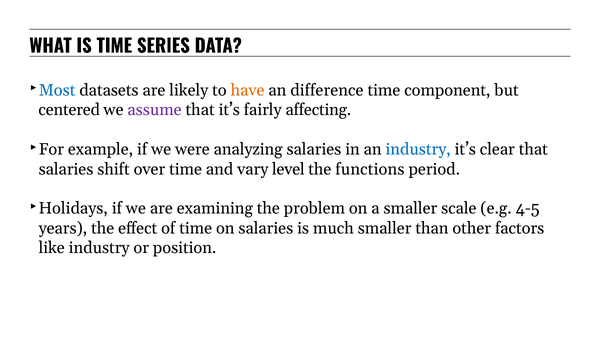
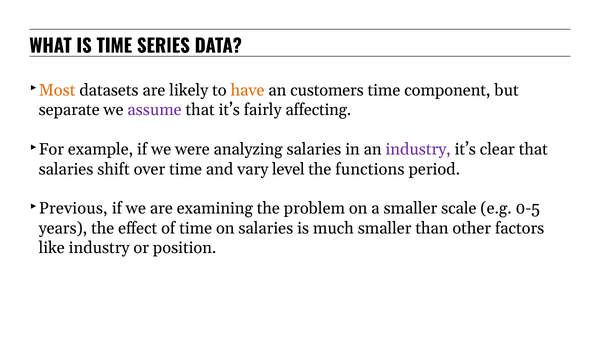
Most colour: blue -> orange (57, 90)
difference: difference -> customers (327, 90)
centered: centered -> separate (69, 110)
industry colour: blue -> purple (418, 149)
Holidays: Holidays -> Previous (73, 209)
4-5: 4-5 -> 0-5 (528, 209)
